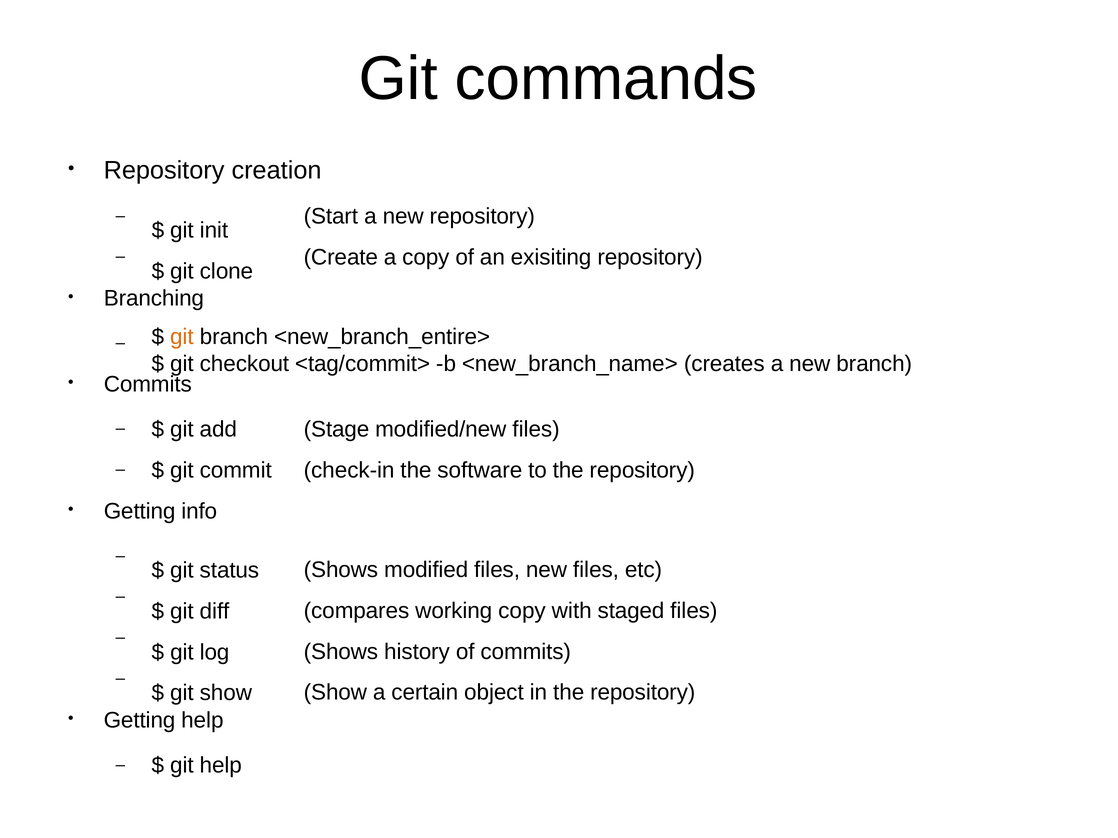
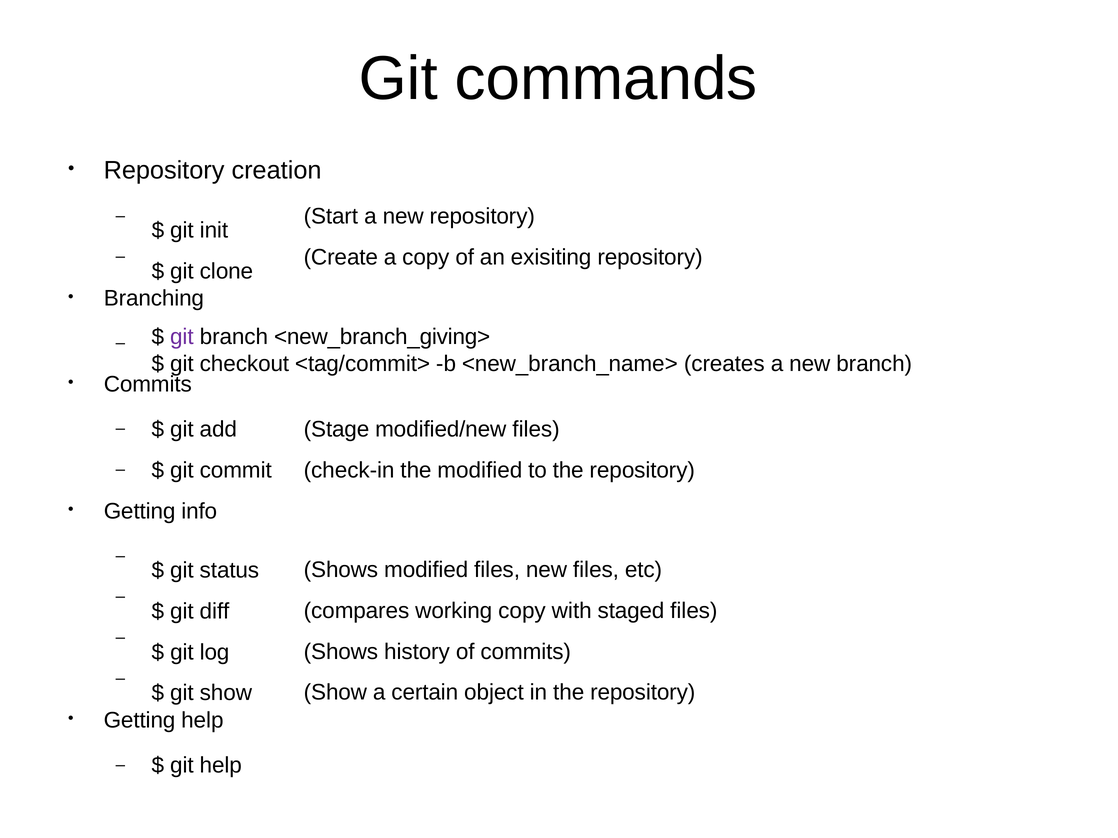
git colour: orange -> purple (182, 337)
<new_branch_entire>: <new_branch_entire> -> <new_branch_giving> (382, 337)
the software: software -> modified (480, 470)
